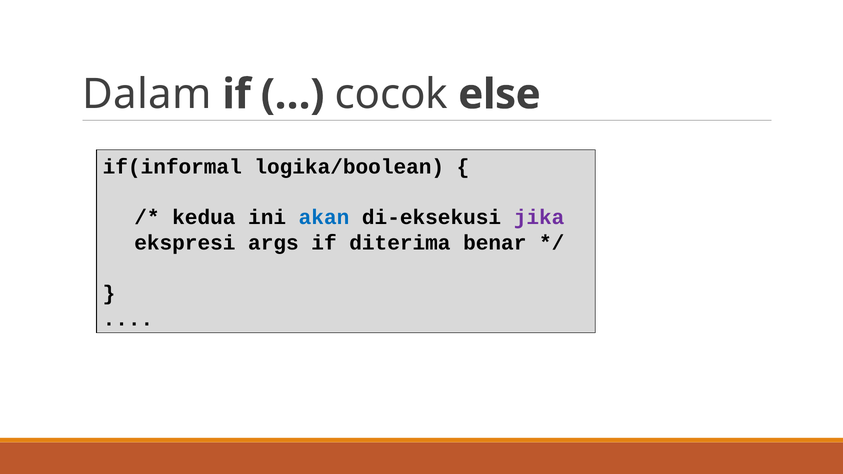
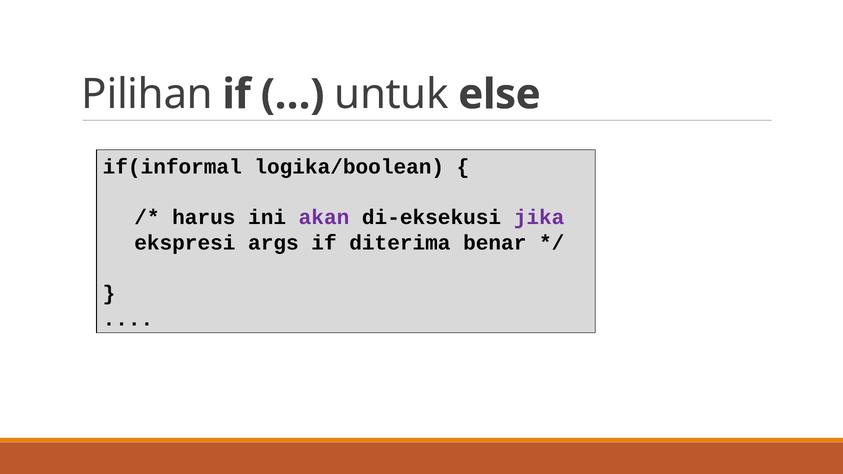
Dalam: Dalam -> Pilihan (147, 94)
cocok: cocok -> untuk (392, 94)
kedua: kedua -> harus (204, 218)
akan colour: blue -> purple (324, 218)
